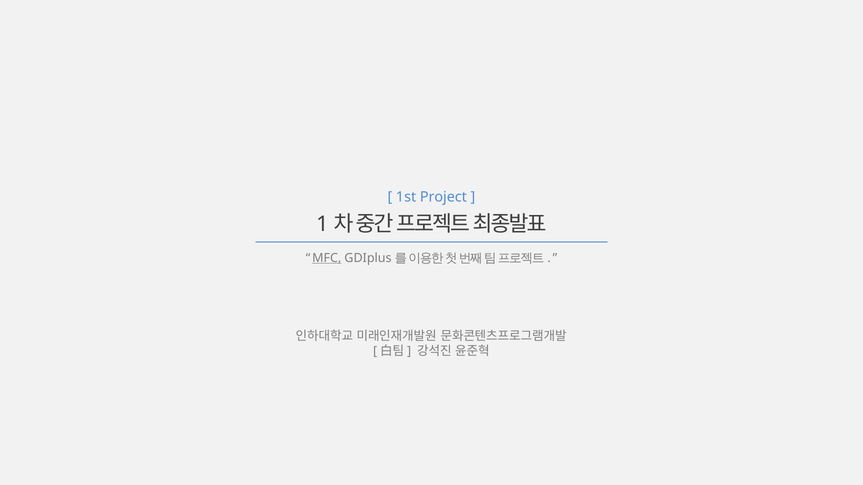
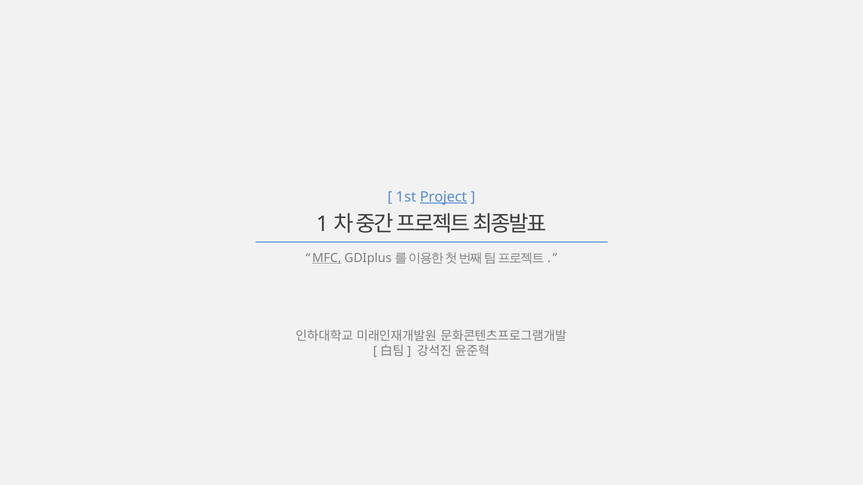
Project underline: none -> present (443, 197)
